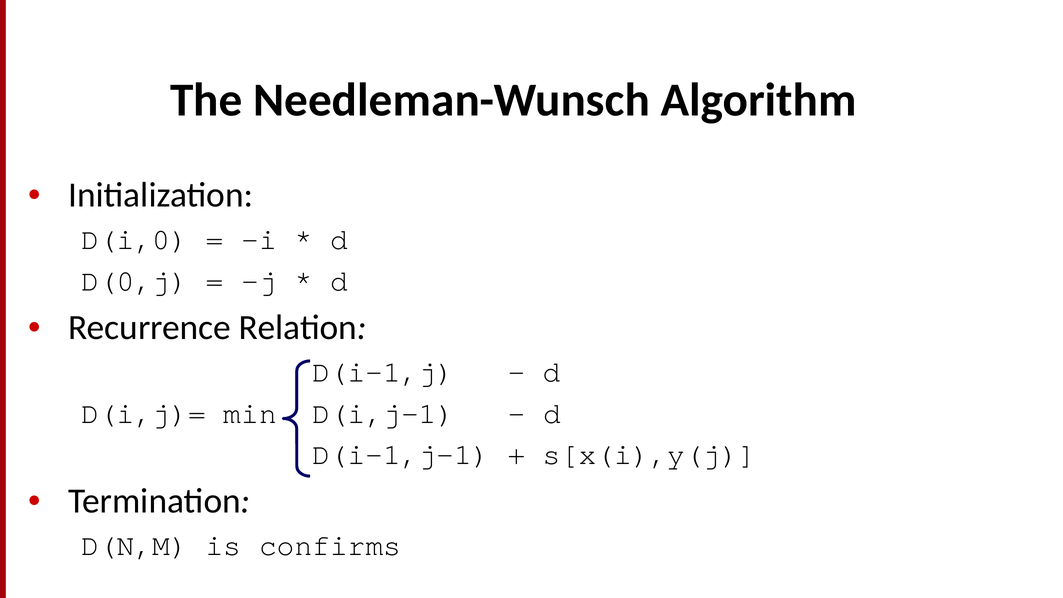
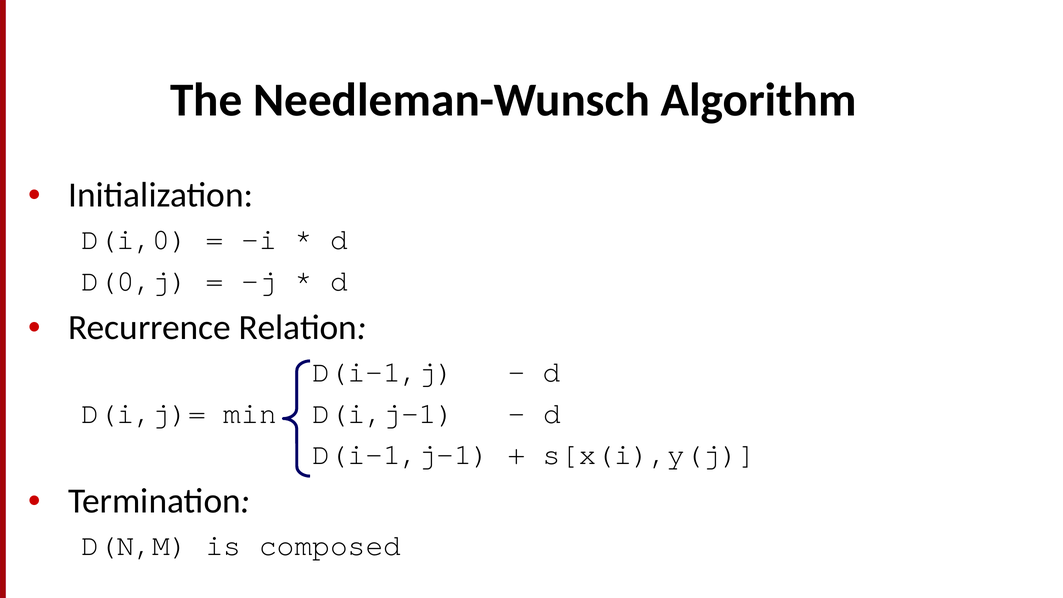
confirms: confirms -> composed (330, 546)
